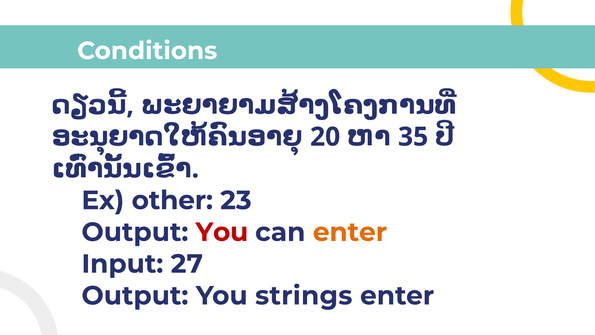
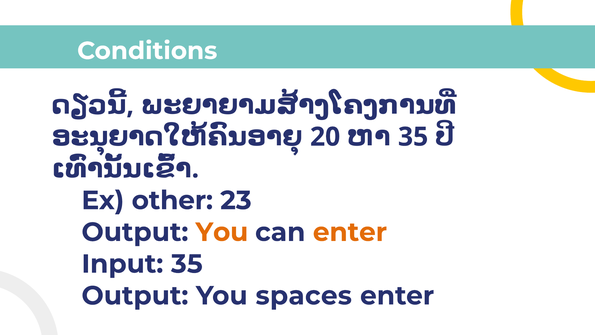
You colour: red -> orange (222, 232)
Input 27: 27 -> 35 (187, 264)
strings: strings -> spaces (304, 295)
